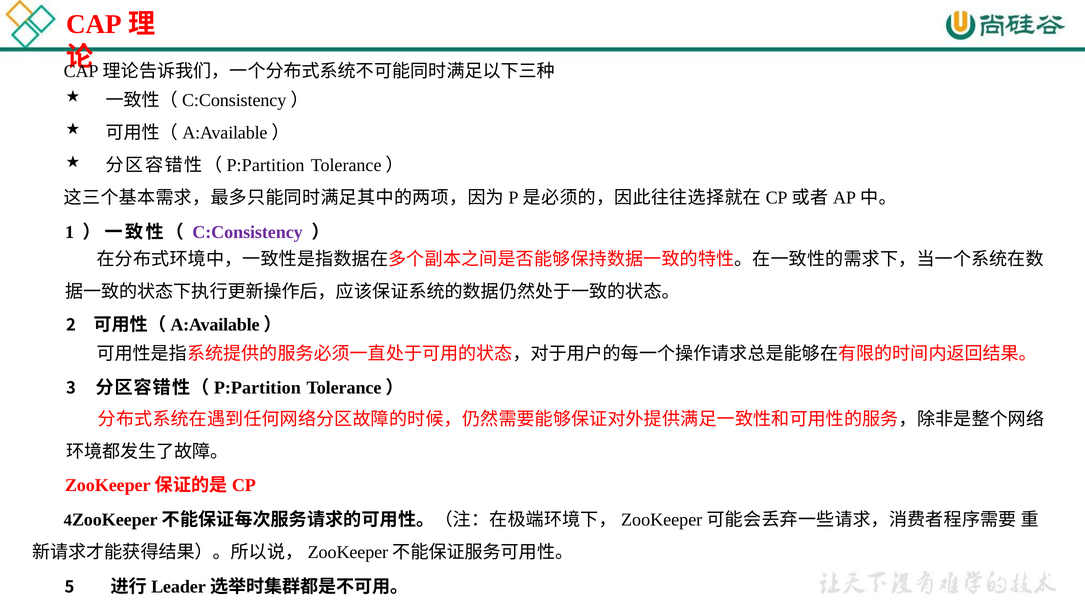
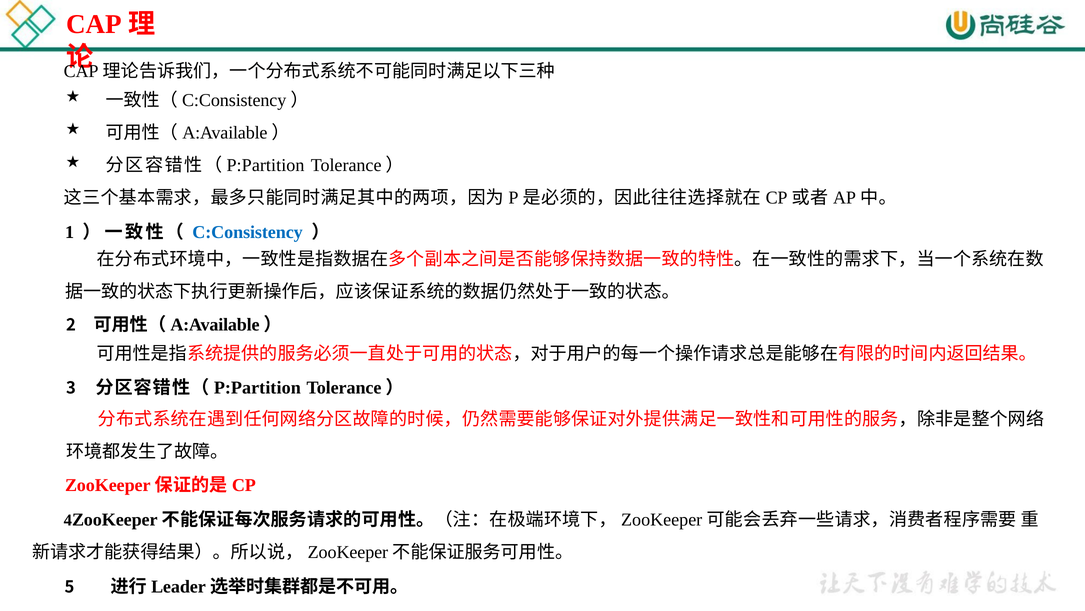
C:Consistency colour: purple -> blue (248, 232)
